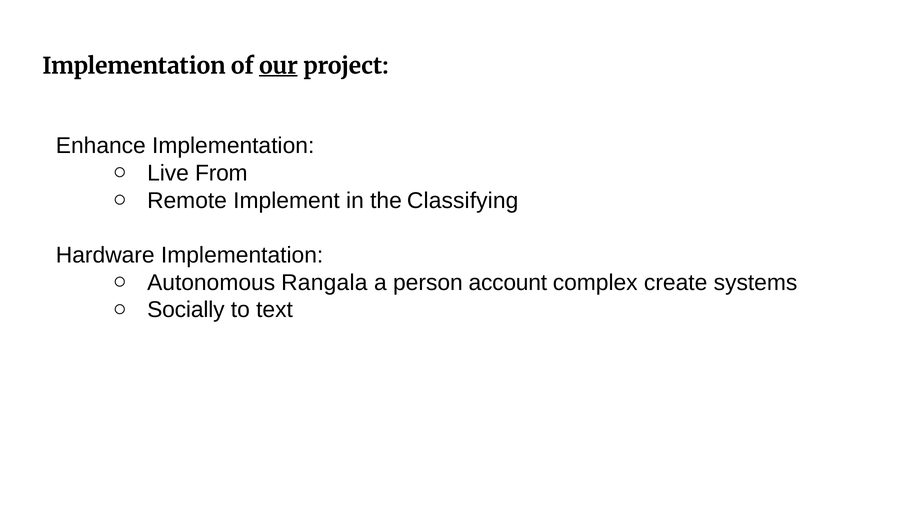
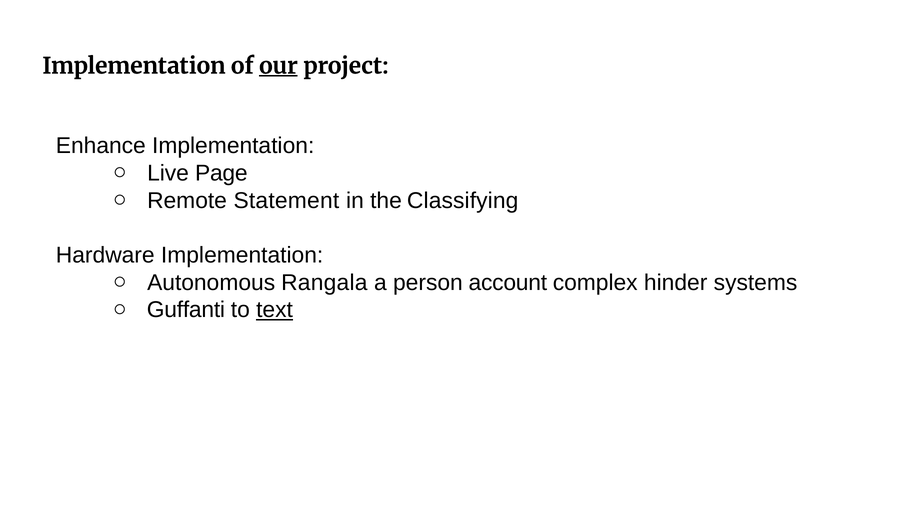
From: From -> Page (221, 173)
Implement: Implement -> Statement (286, 201)
create: create -> hinder (676, 283)
Socially: Socially -> Guffanti (186, 310)
text underline: none -> present (275, 310)
